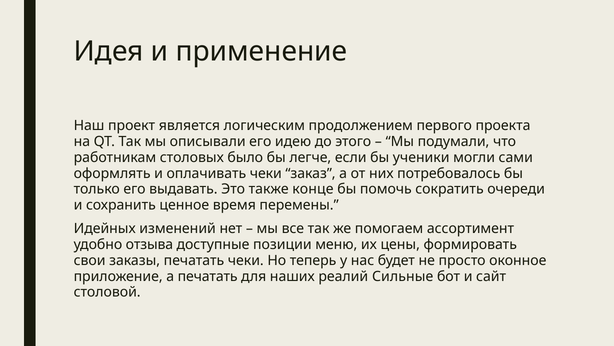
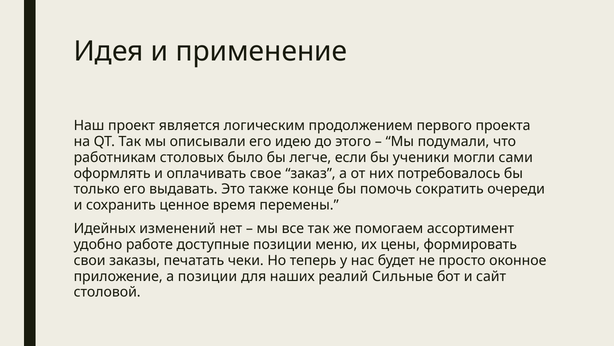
оплачивать чеки: чеки -> свое (266, 173)
отзыва: отзыва -> работе (149, 244)
а печатать: печатать -> позиции (208, 276)
